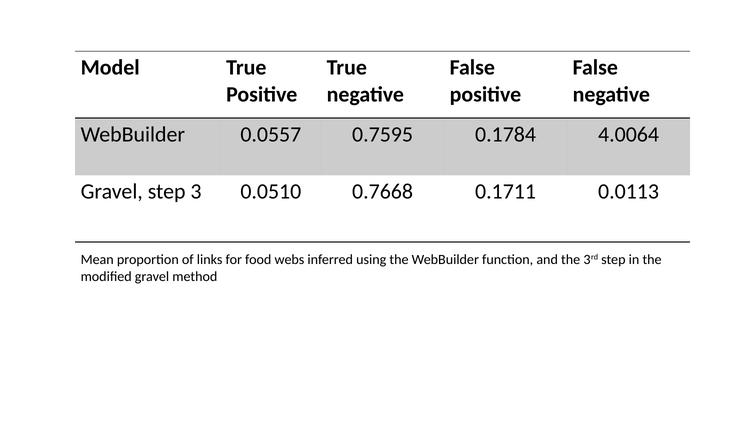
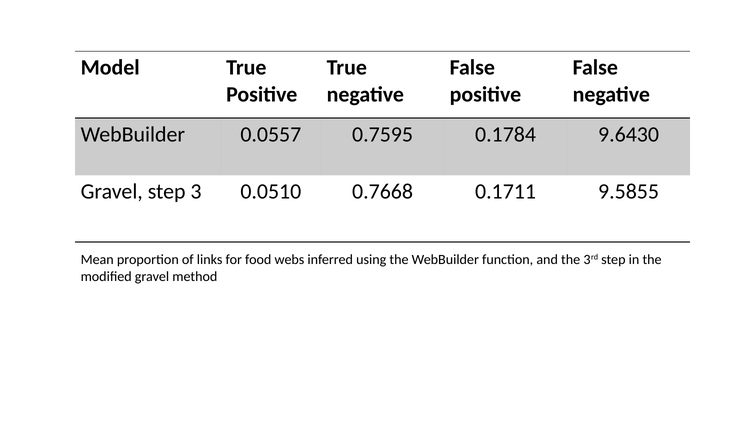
4.0064: 4.0064 -> 9.6430 (629, 134)
0.0113: 0.0113 -> 9.5855 (629, 192)
